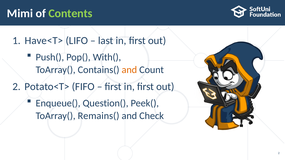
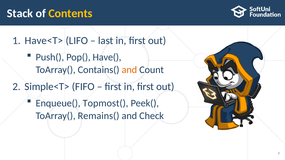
Mimi: Mimi -> Stack (20, 14)
Contents colour: light green -> yellow (71, 14)
With(: With( -> Have( (107, 57)
Potato<T>: Potato<T> -> Simple<T> (47, 87)
Question(: Question( -> Topmost( (106, 103)
